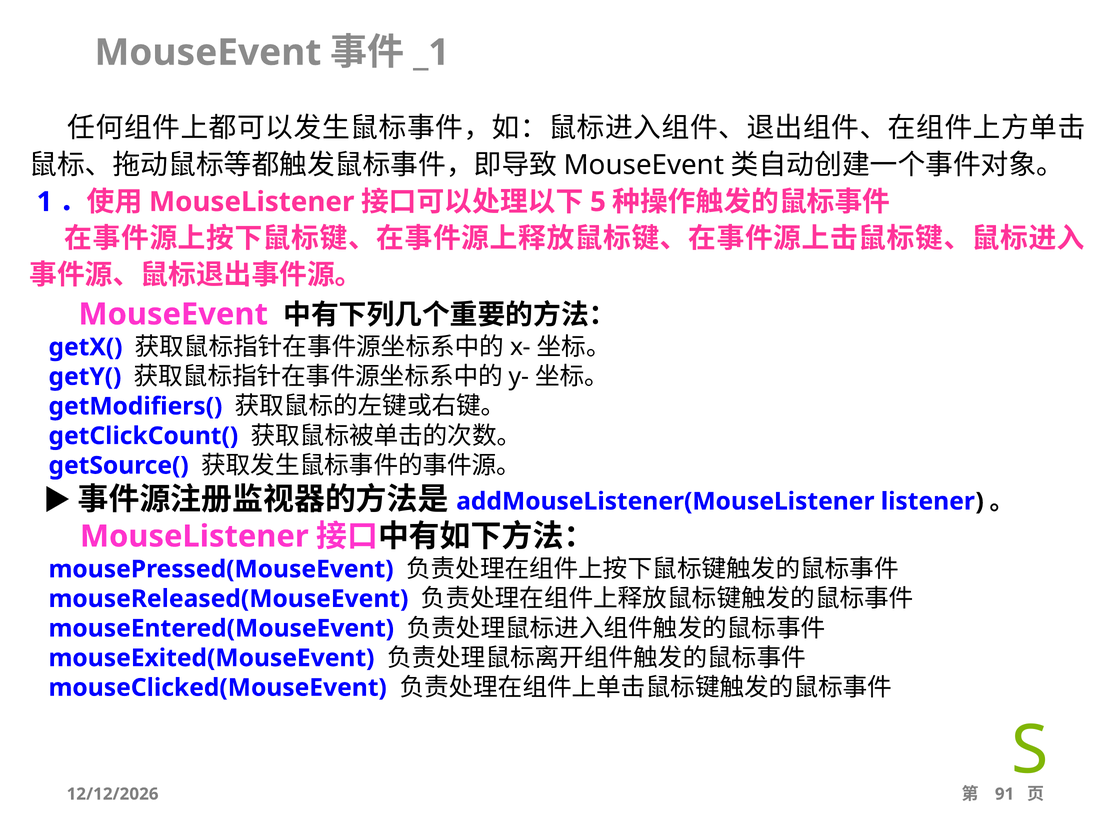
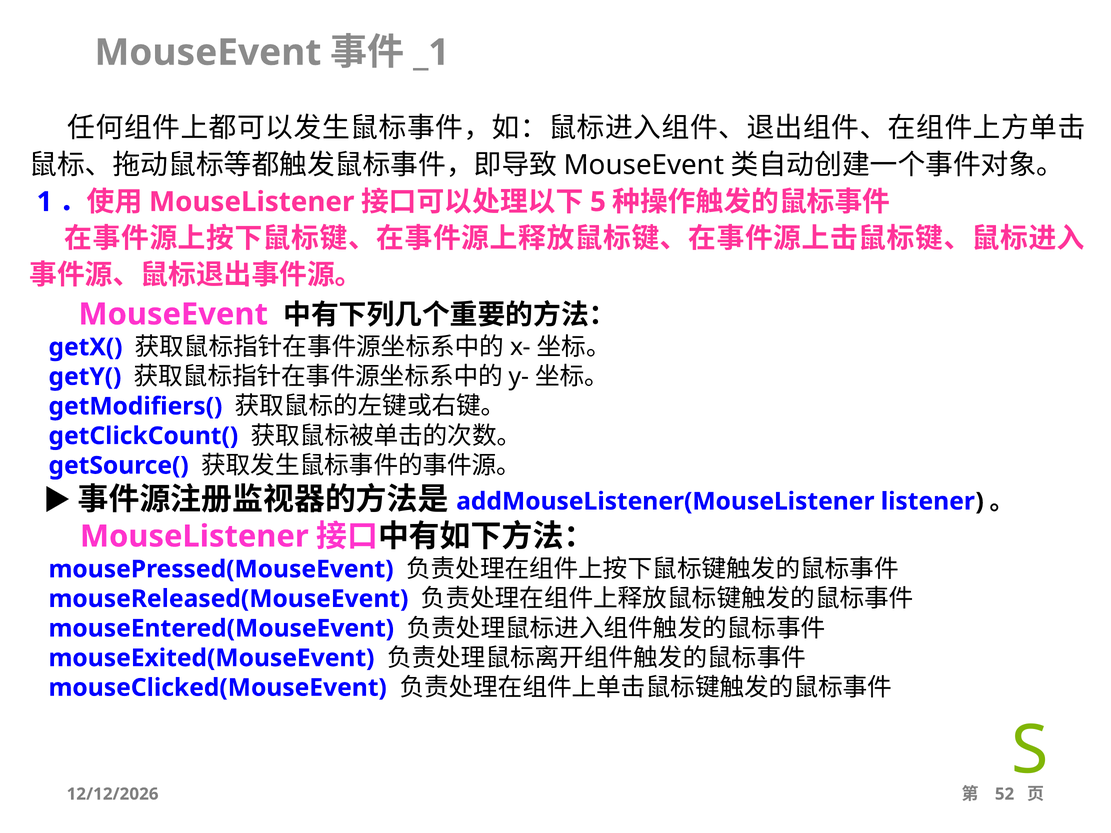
91: 91 -> 52 (1005, 794)
